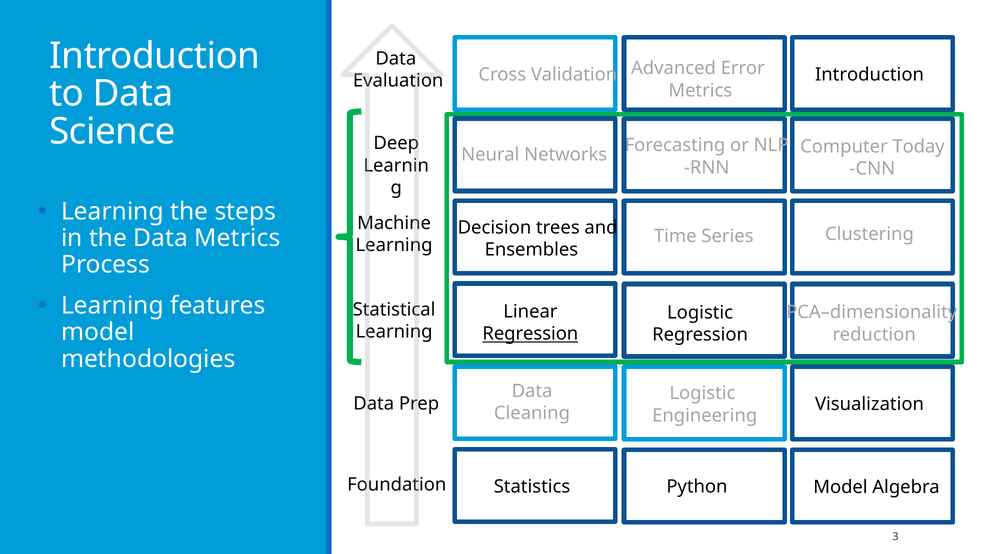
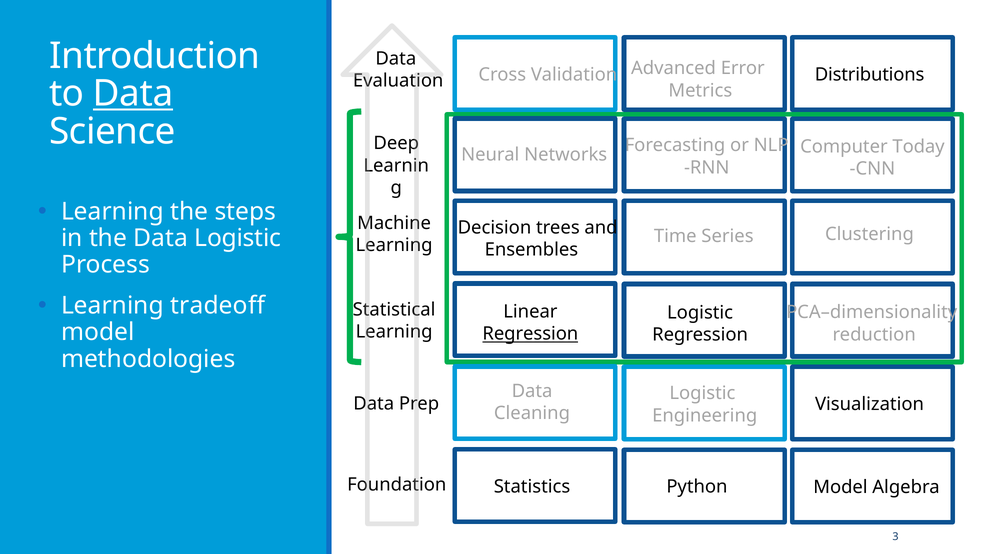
Introduction: Introduction -> Distributions (870, 75)
Data underline: none -> present (133, 94)
Data Metrics: Metrics -> Logistic (238, 238)
features: features -> tradeoff (218, 306)
